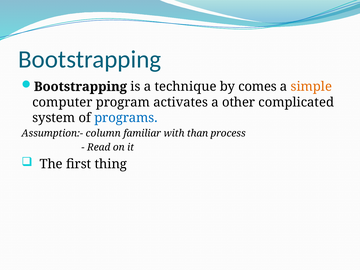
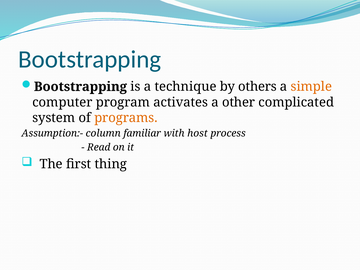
comes: comes -> others (258, 87)
programs colour: blue -> orange (126, 118)
than: than -> host (197, 133)
